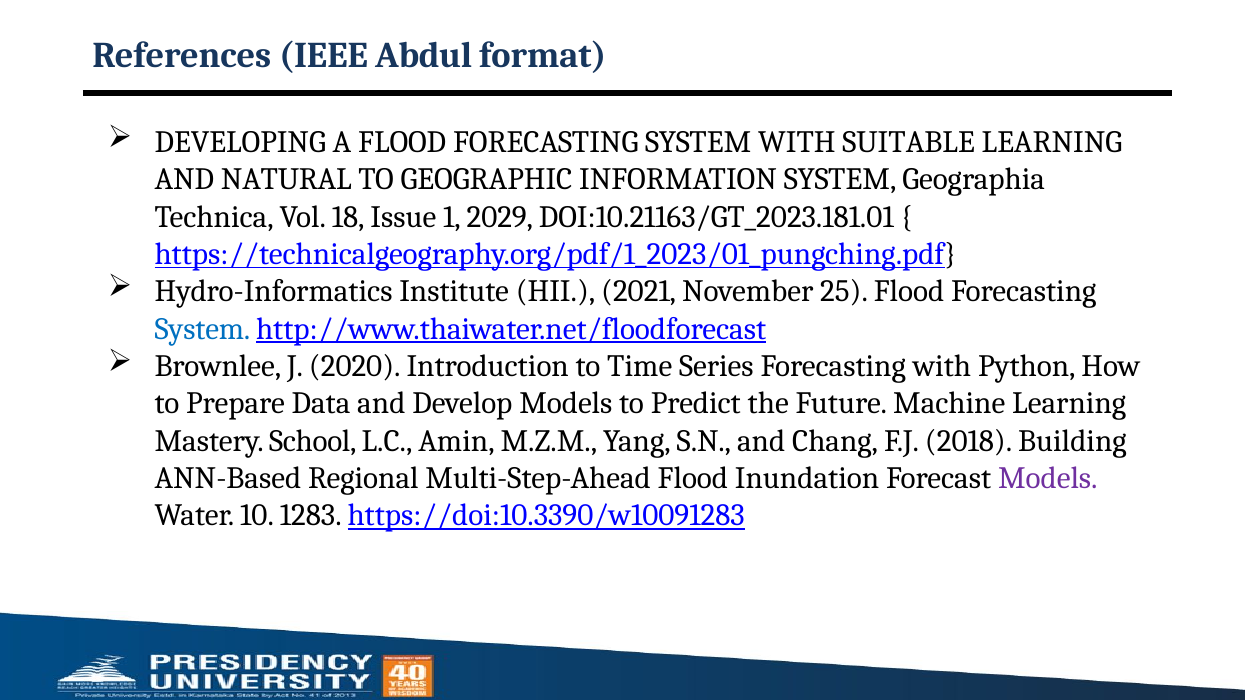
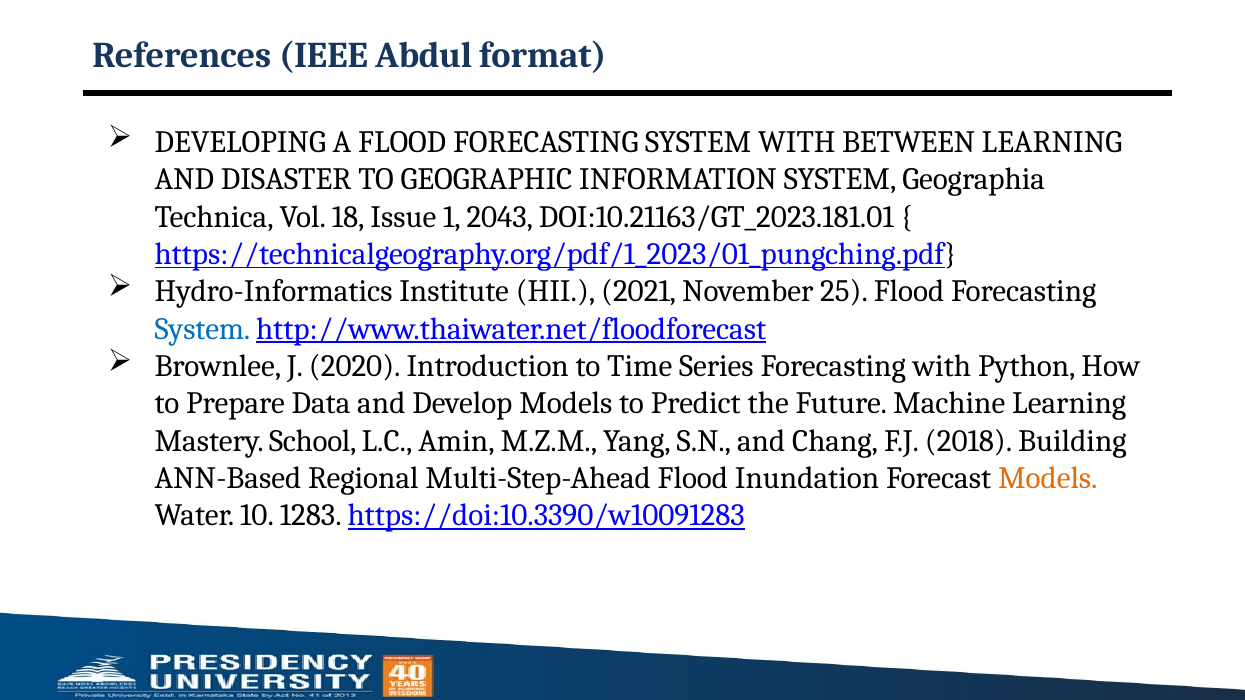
SUITABLE: SUITABLE -> BETWEEN (909, 142)
NATURAL: NATURAL -> DISASTER (286, 180)
2029: 2029 -> 2043 (500, 217)
Models colour: purple -> orange (1048, 478)
